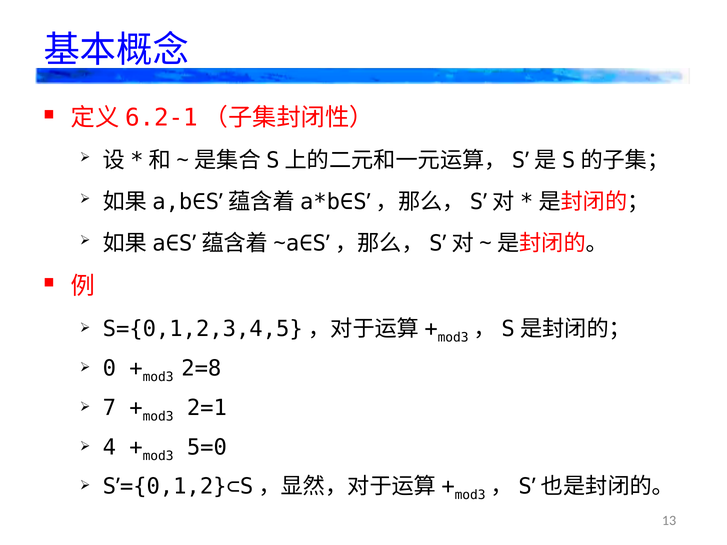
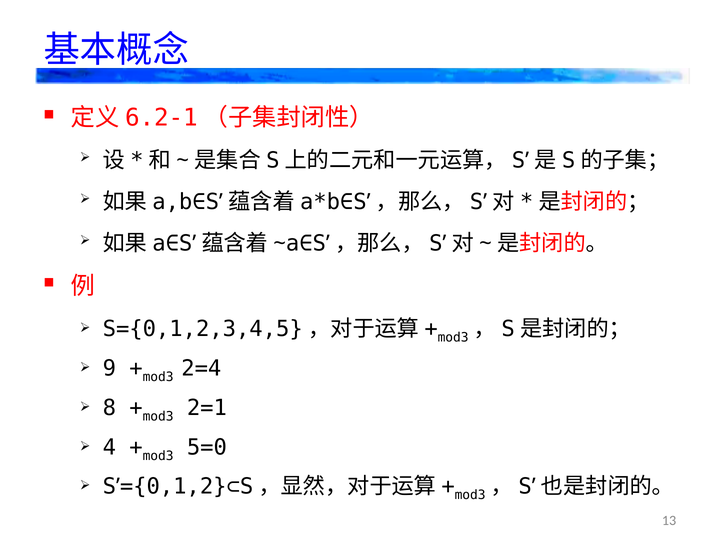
0: 0 -> 9 (109, 369)
2=8: 2=8 -> 2=4 (201, 369)
7: 7 -> 8 (109, 408)
